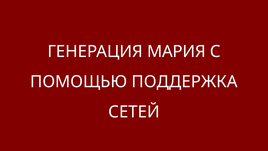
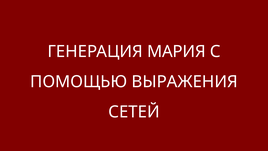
ПОДДЕРЖКА: ПОДДЕРЖКА -> ВЫРАЖЕНИЯ (185, 82)
